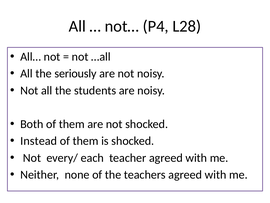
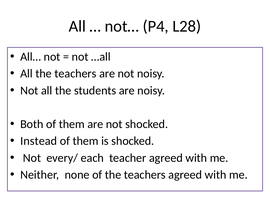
All the seriously: seriously -> teachers (75, 73)
